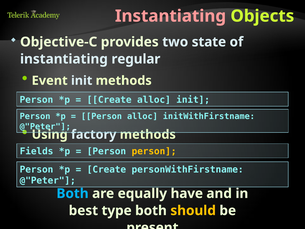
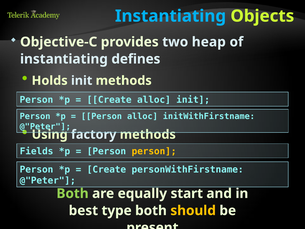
Instantiating colour: pink -> light blue (170, 16)
state: state -> heap (209, 42)
regular: regular -> defines (136, 59)
Event: Event -> Holds (50, 81)
Both colour: light blue -> light green (73, 193)
have: have -> start (187, 193)
